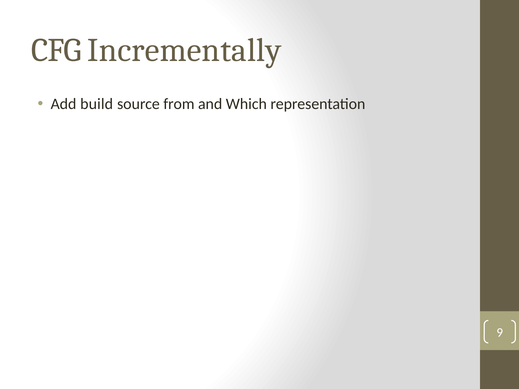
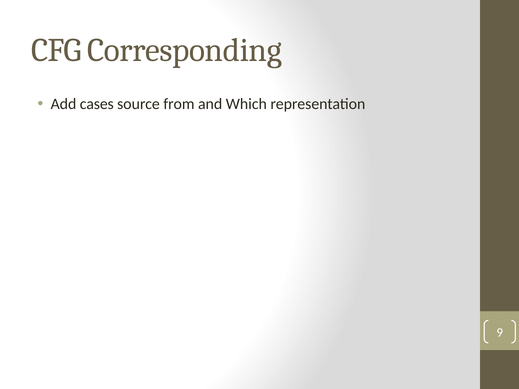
Incrementally: Incrementally -> Corresponding (185, 50)
build: build -> cases (97, 104)
